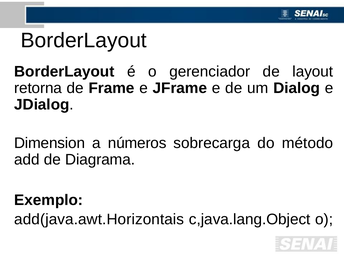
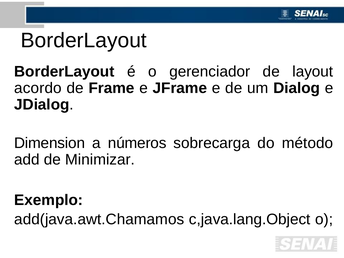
retorna: retorna -> acordo (38, 88)
Diagrama: Diagrama -> Minimizar (100, 160)
add(java.awt.Horizontais: add(java.awt.Horizontais -> add(java.awt.Chamamos (99, 219)
